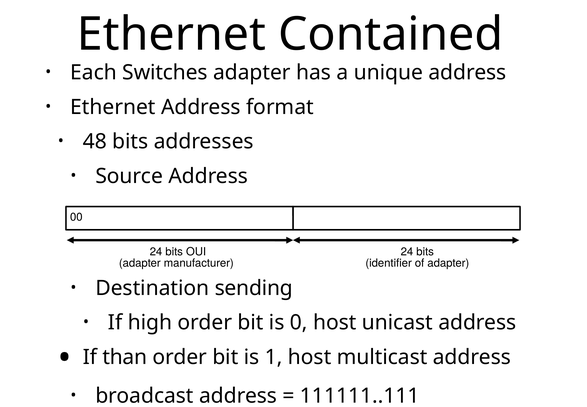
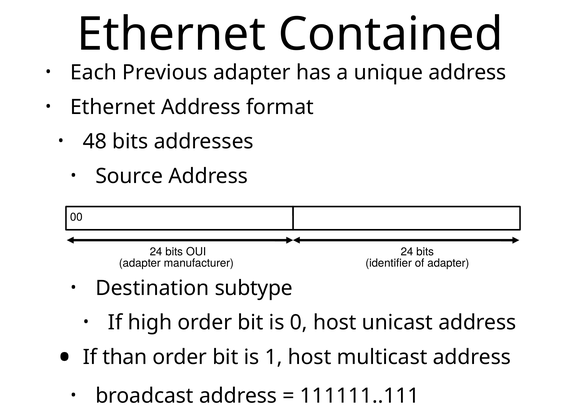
Switches: Switches -> Previous (165, 72)
sending: sending -> subtype (254, 288)
